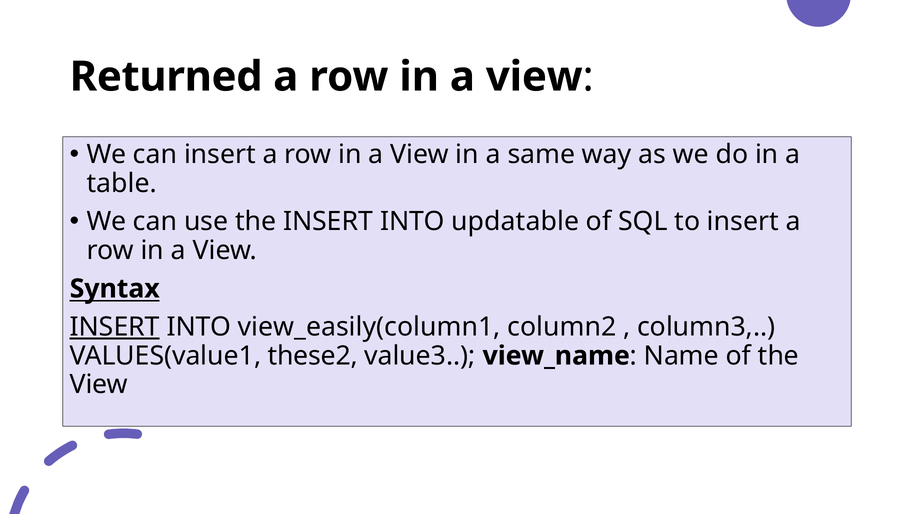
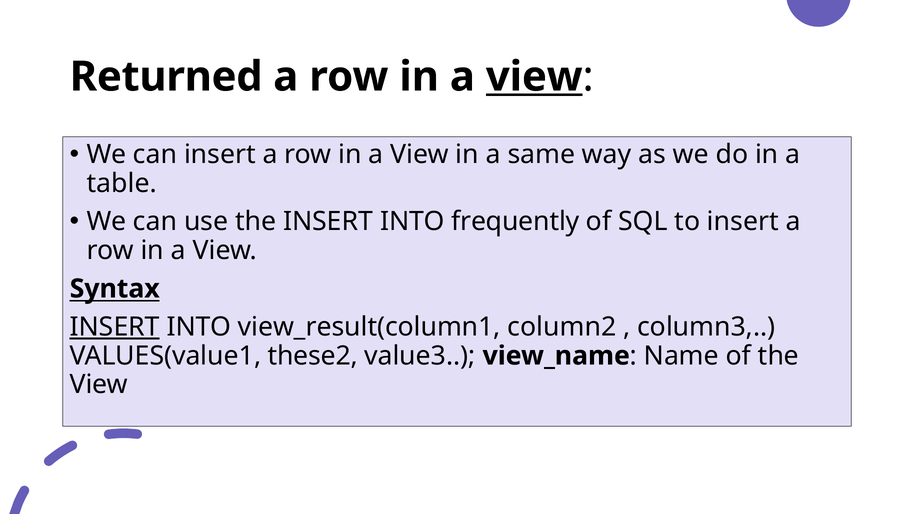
view underline: none -> present (534, 77)
updatable: updatable -> frequently (515, 222)
view_easily(column1: view_easily(column1 -> view_result(column1 (369, 327)
